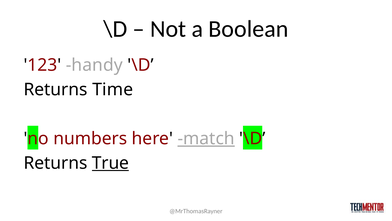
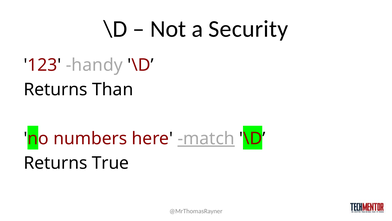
Boolean: Boolean -> Security (248, 29)
Time: Time -> Than (113, 89)
True underline: present -> none (110, 163)
